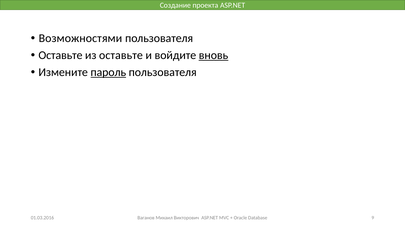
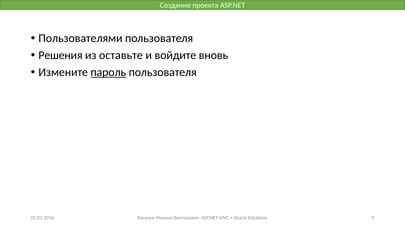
Возможностями: Возможностями -> Пользователями (80, 38)
Оставьте: Оставьте -> Решения (60, 55)
вновь underline: present -> none (214, 55)
